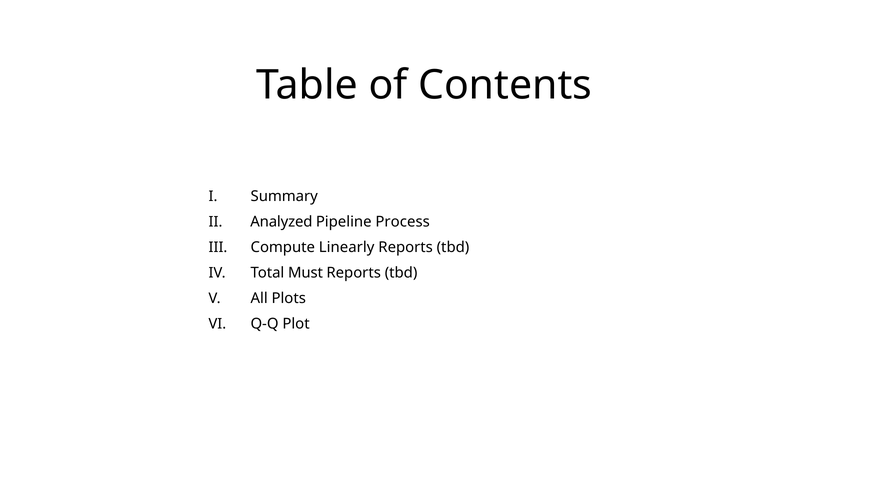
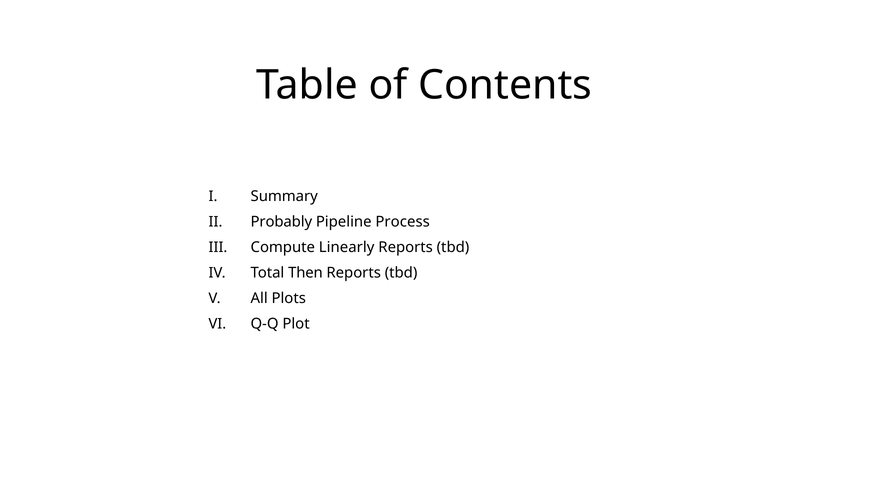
Analyzed: Analyzed -> Probably (281, 222)
Must: Must -> Then (305, 273)
